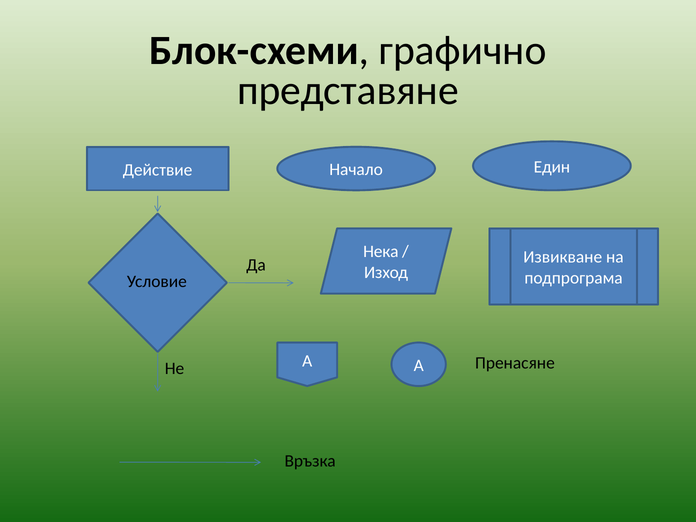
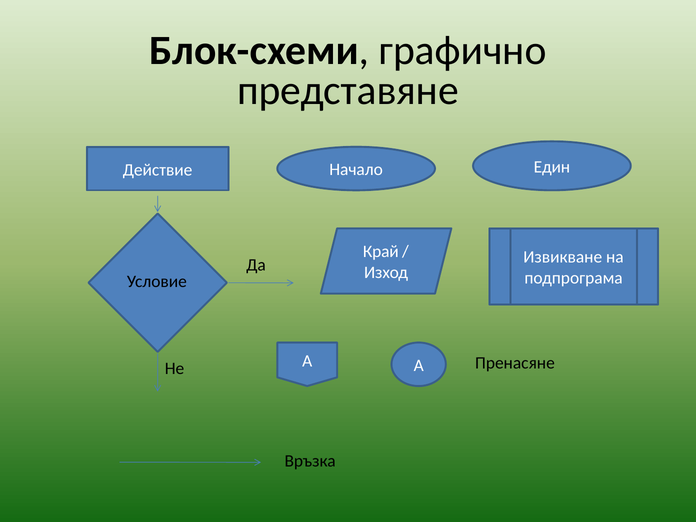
Нека: Нека -> Край (381, 252)
